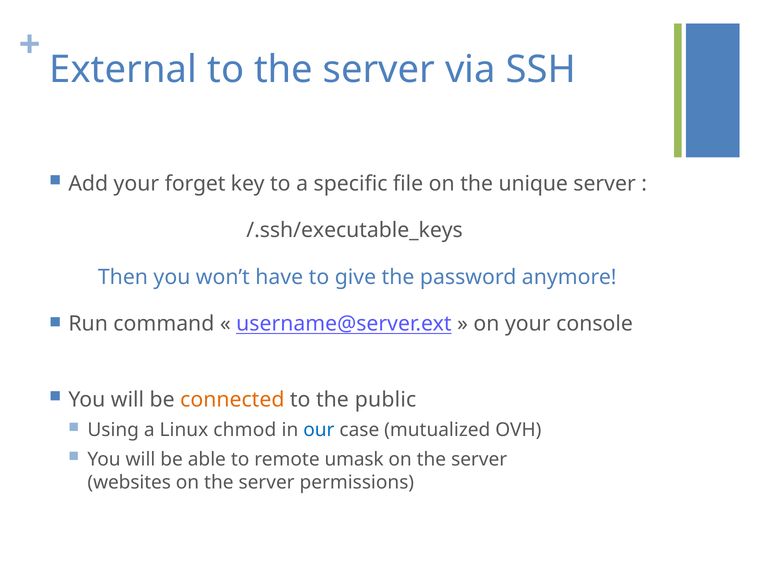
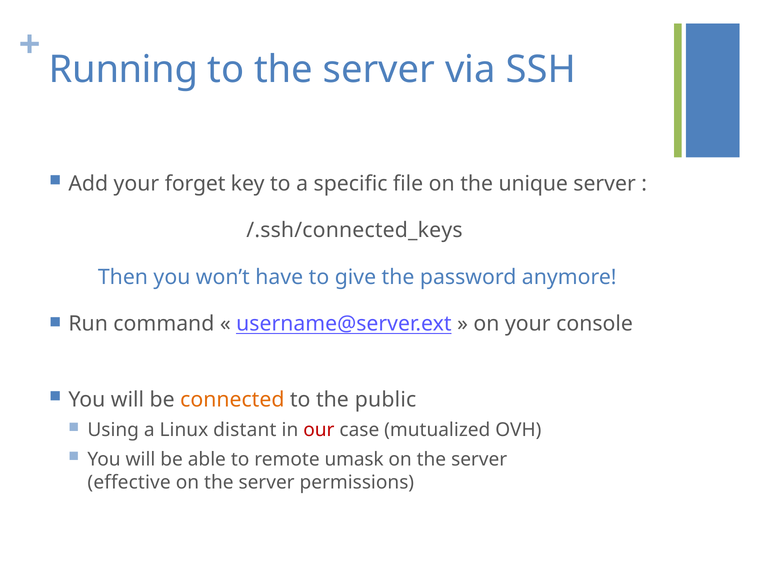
External: External -> Running (124, 70)
/.ssh/executable_keys: /.ssh/executable_keys -> /.ssh/connected_keys (354, 230)
chmod: chmod -> distant (245, 430)
our colour: blue -> red (319, 430)
websites: websites -> effective (129, 482)
